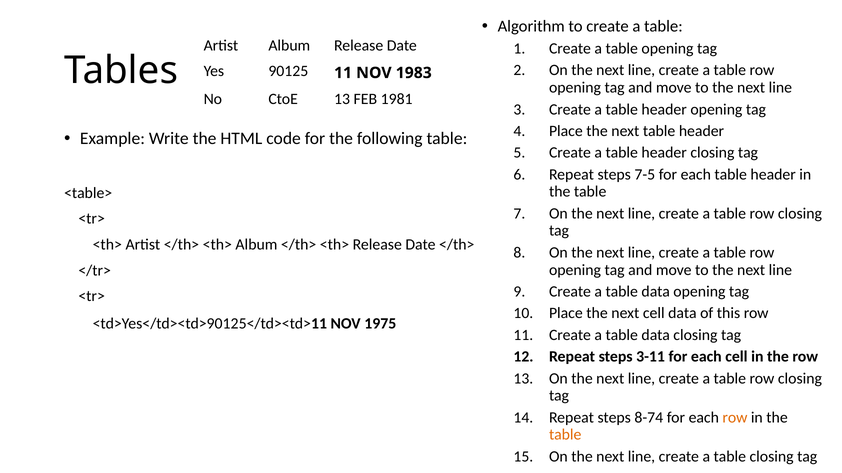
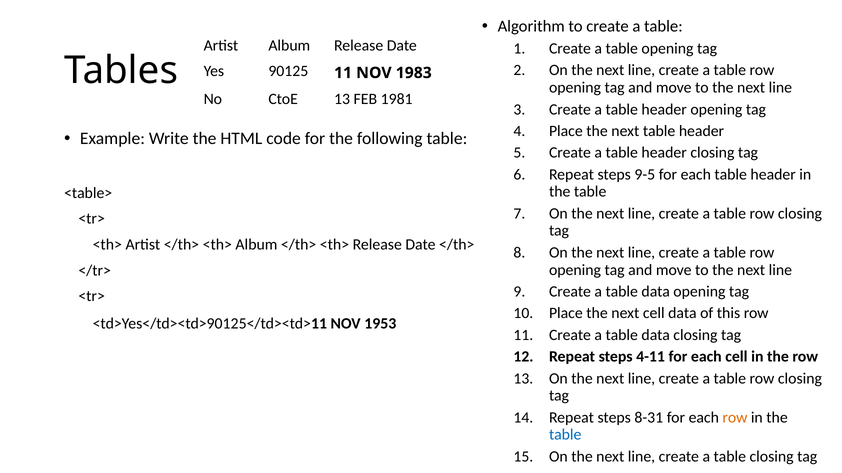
7-5: 7-5 -> 9-5 (645, 175)
1975: 1975 -> 1953 (380, 324)
3-11: 3-11 -> 4-11 (651, 357)
8-74: 8-74 -> 8-31 (649, 418)
table colour: orange -> blue (565, 435)
